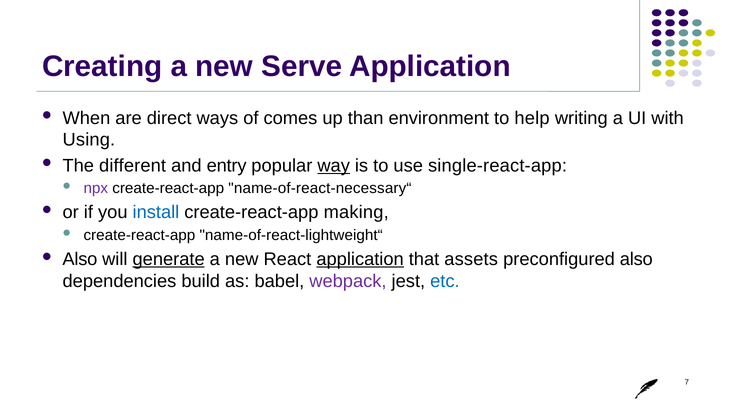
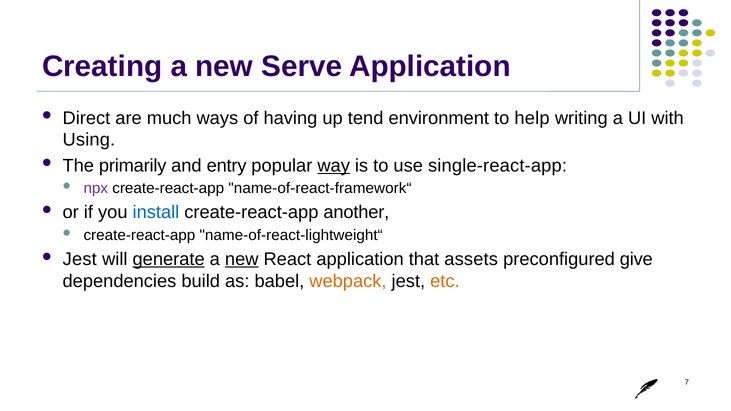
When: When -> Direct (86, 118)
direct: direct -> much (169, 118)
comes: comes -> having (290, 118)
than: than -> tend (366, 118)
different: different -> primarily (133, 166)
name-of-react-necessary“: name-of-react-necessary“ -> name-of-react-framework“ (320, 189)
making: making -> another (356, 212)
Also: Also -> Jest (80, 259)
new underline: none -> present (242, 259)
application underline: present -> none (360, 259)
preconfigured also: also -> give (636, 259)
webpack colour: purple -> orange (348, 281)
etc colour: blue -> orange (445, 281)
